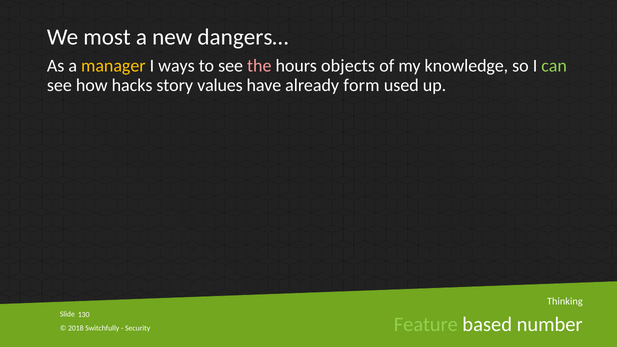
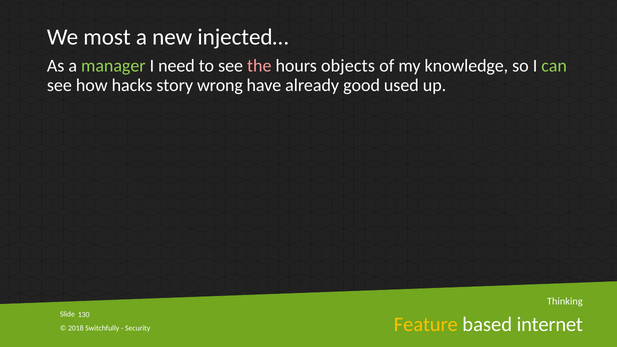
dangers…: dangers… -> injected… (243, 37)
manager colour: yellow -> light green (113, 66)
ways: ways -> need (176, 66)
values: values -> wrong (220, 85)
form: form -> good (362, 85)
Feature colour: light green -> yellow (426, 325)
number: number -> internet (550, 325)
